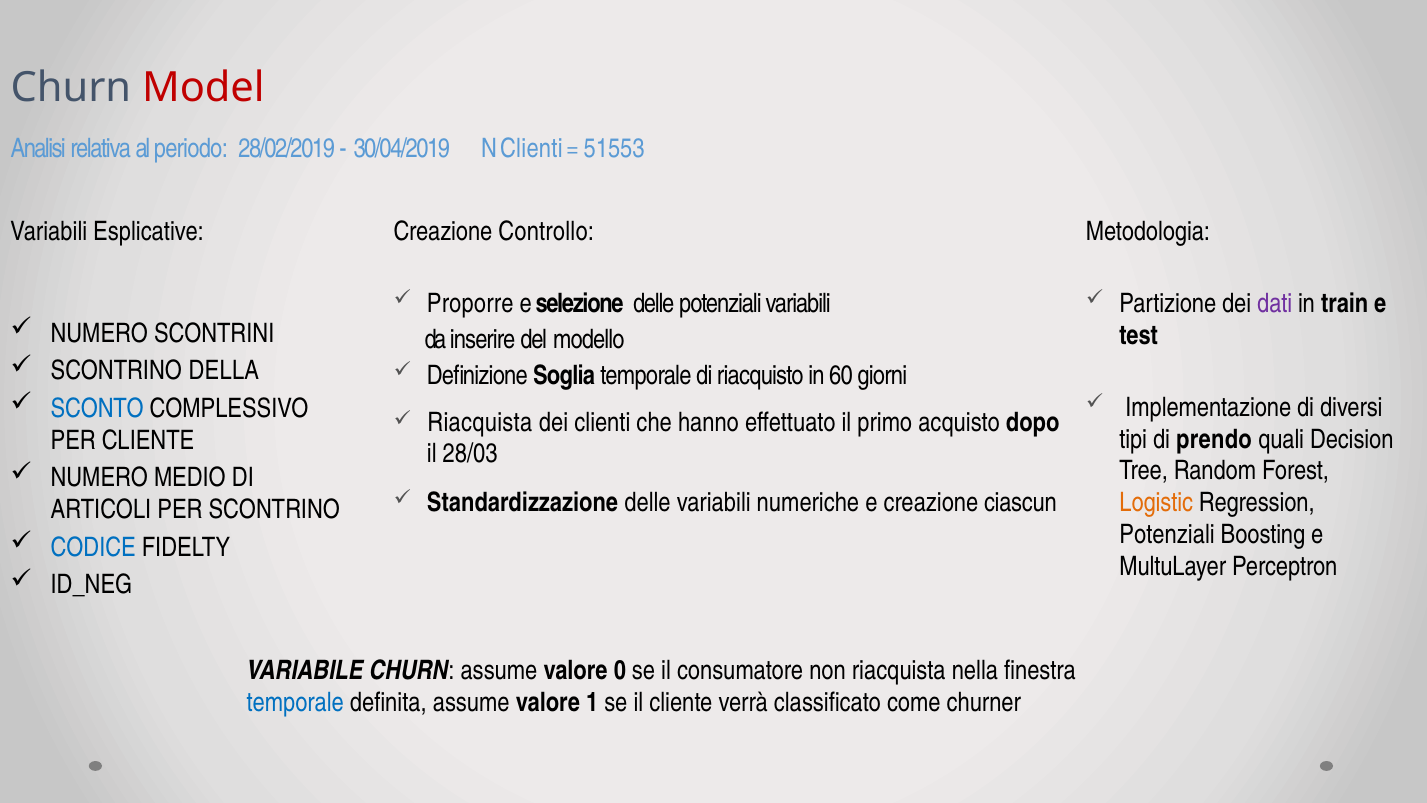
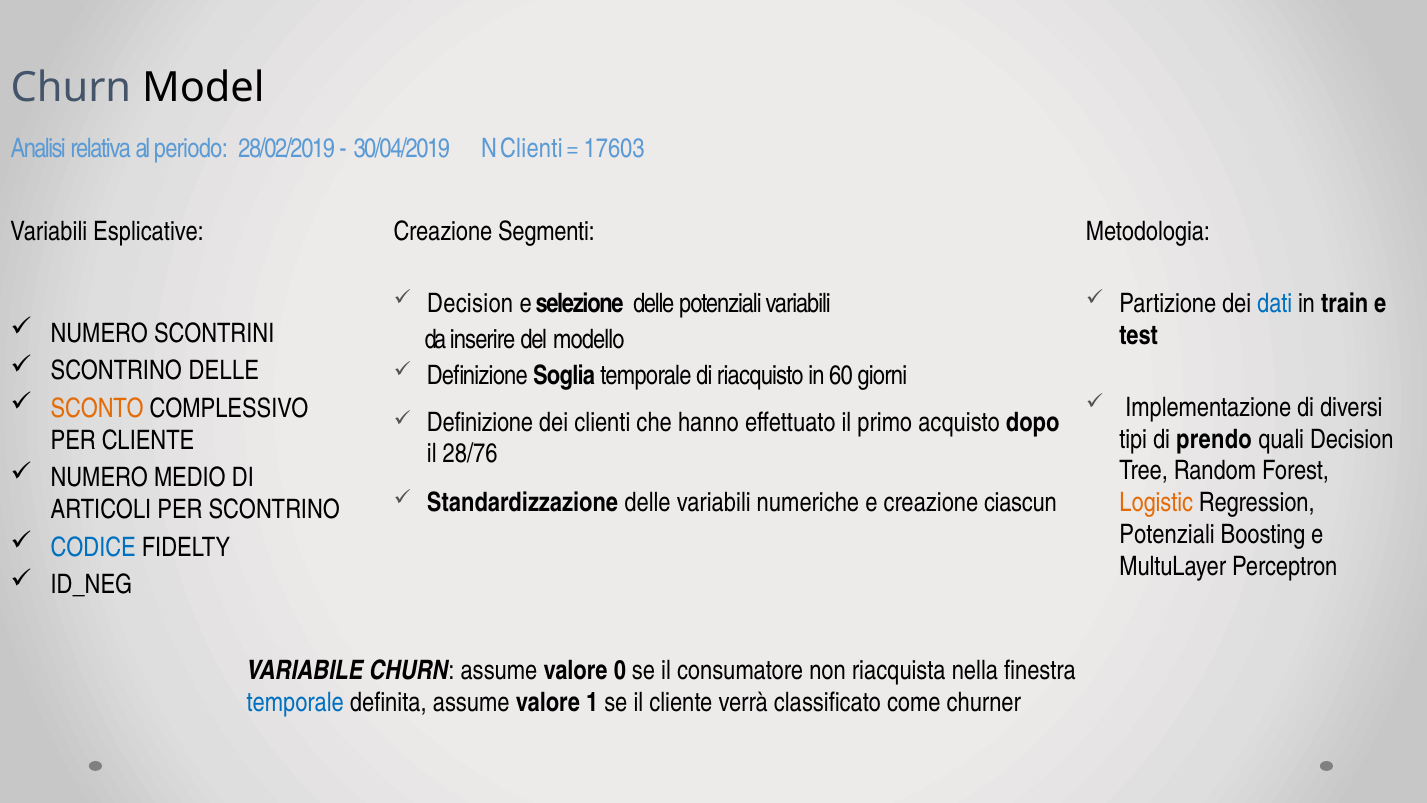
Model colour: red -> black (203, 87)
51553: 51553 -> 17603 (614, 149)
Controllo: Controllo -> Segmenti (546, 231)
Proporre: Proporre -> Decision (470, 303)
dati colour: purple -> blue (1275, 303)
SCONTRINO DELLA: DELLA -> DELLE (224, 371)
SCONTO colour: blue -> orange (97, 408)
Riacquista: Riacquista -> Definizione (480, 423)
28/03: 28/03 -> 28/76 (470, 454)
